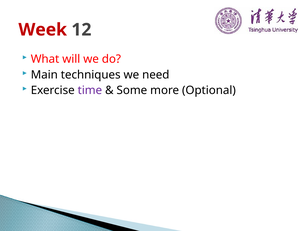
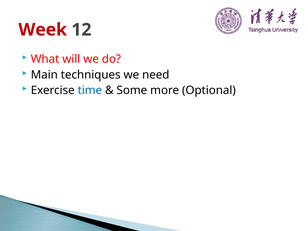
time colour: purple -> blue (90, 90)
